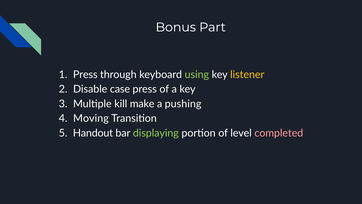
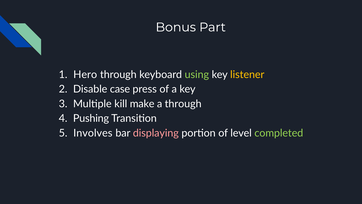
Press: Press -> Hero (85, 75)
a pushing: pushing -> through (183, 104)
Moving: Moving -> Pushing (91, 118)
Handout: Handout -> Involves (93, 133)
displaying colour: light green -> pink (156, 133)
completed colour: pink -> light green (279, 133)
